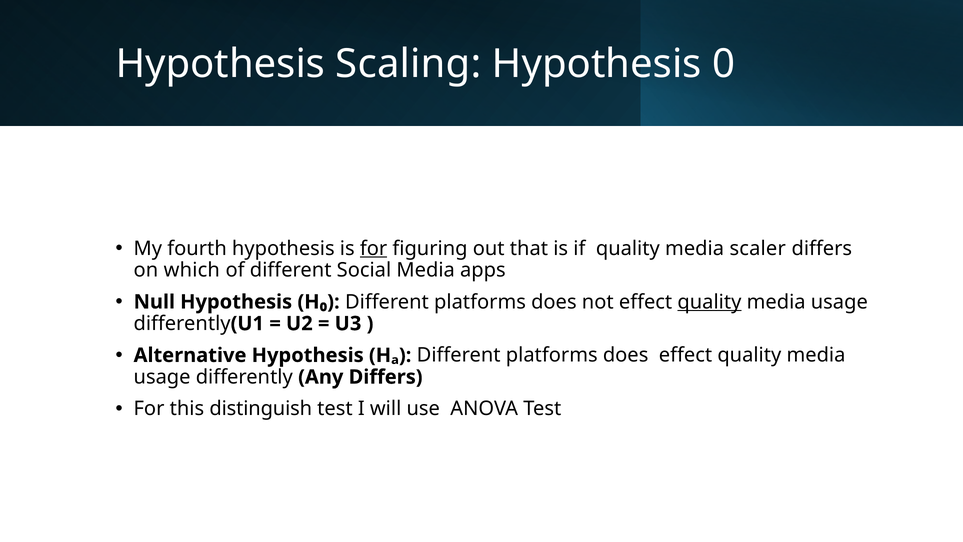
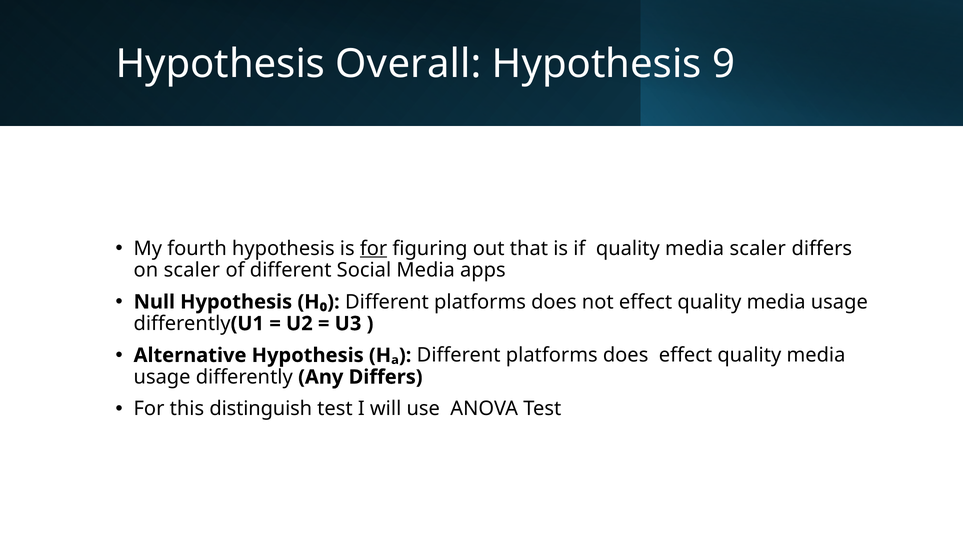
Scaling: Scaling -> Overall (408, 64)
0: 0 -> 9 (723, 64)
on which: which -> scaler (192, 270)
quality underline: present -> none (709, 302)
